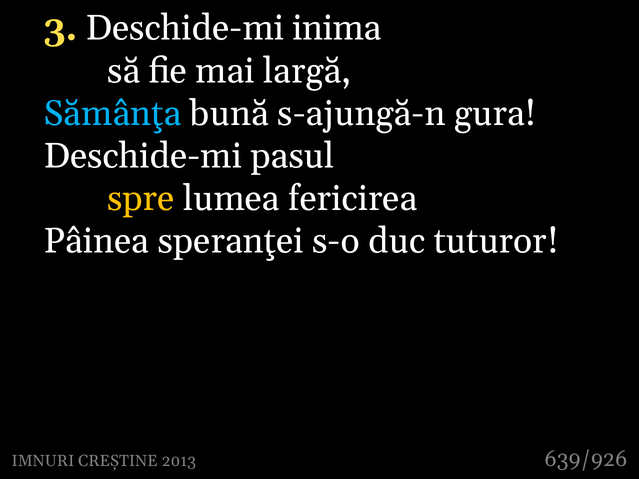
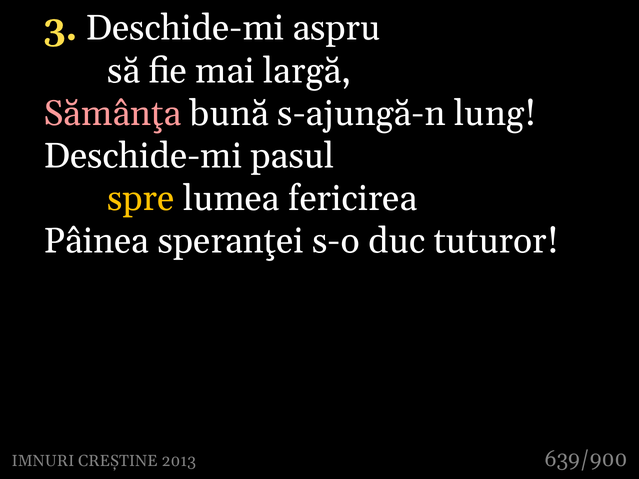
inima: inima -> aspru (337, 28)
Sămânţa colour: light blue -> pink (112, 113)
gura: gura -> lung (495, 113)
639/926: 639/926 -> 639/900 (586, 459)
